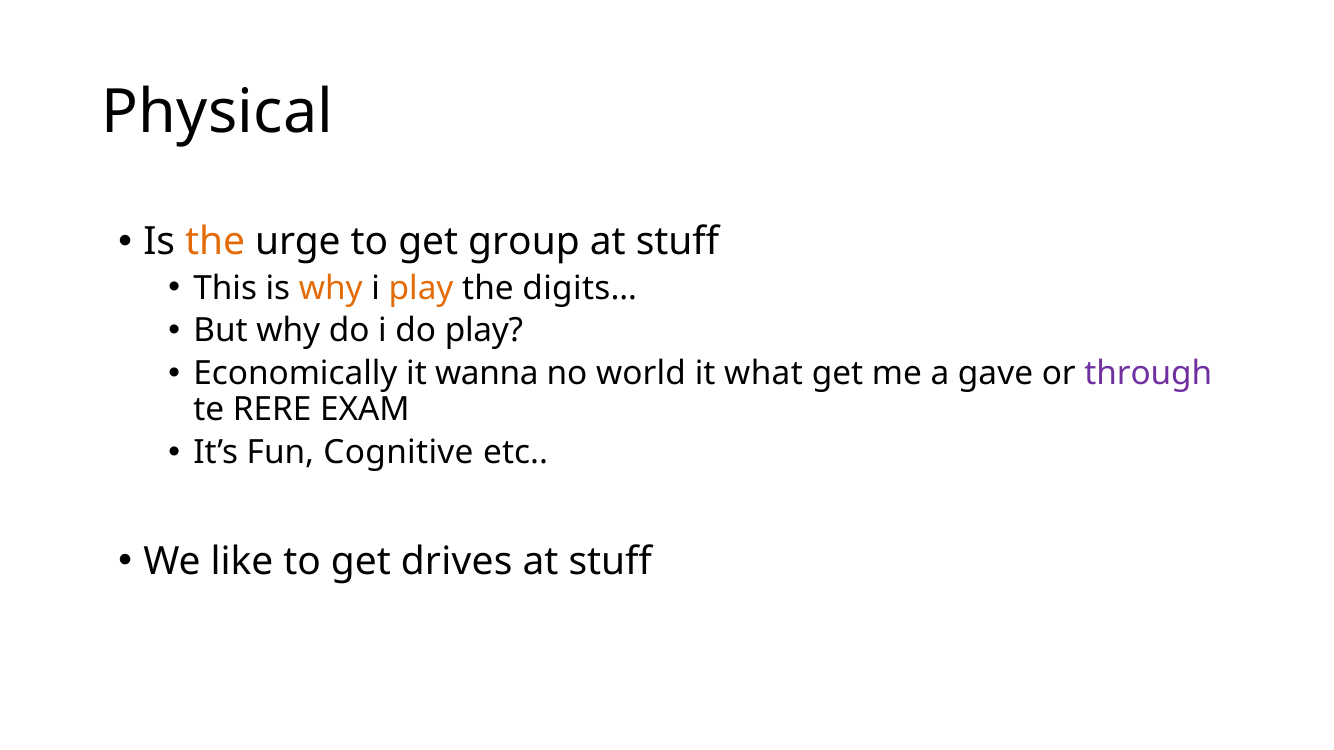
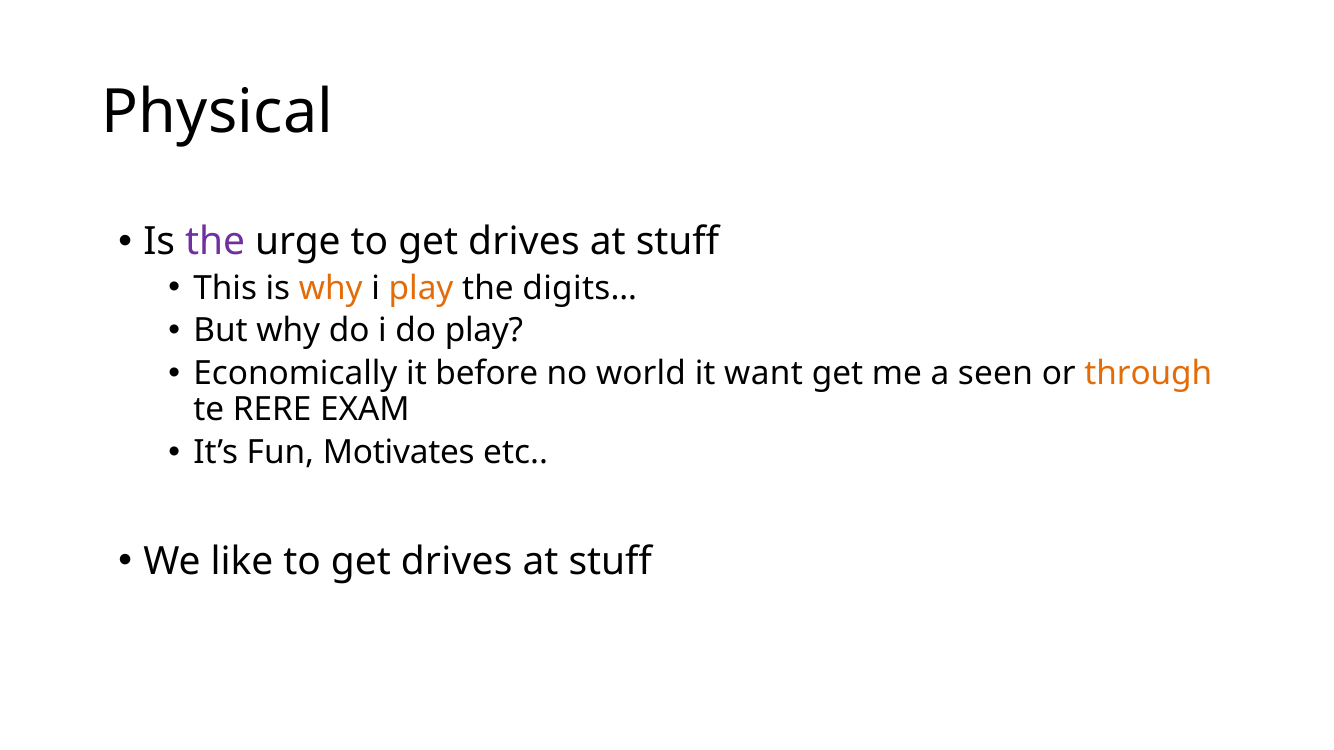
the colour: orange -> purple (215, 242)
urge to get group: group -> drives (524, 242)
wanna: wanna -> before (487, 374)
what: what -> want (764, 374)
gave: gave -> seen (995, 374)
through colour: purple -> orange (1148, 374)
Cognitive: Cognitive -> Motivates (399, 453)
